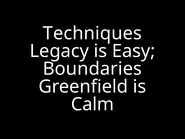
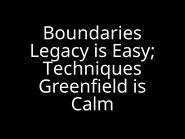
Techniques: Techniques -> Boundaries (92, 33)
Boundaries: Boundaries -> Techniques (92, 69)
